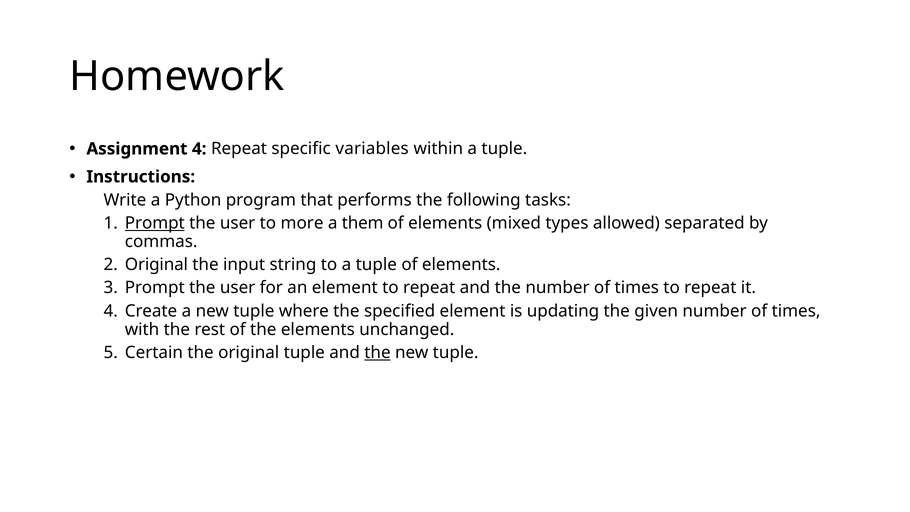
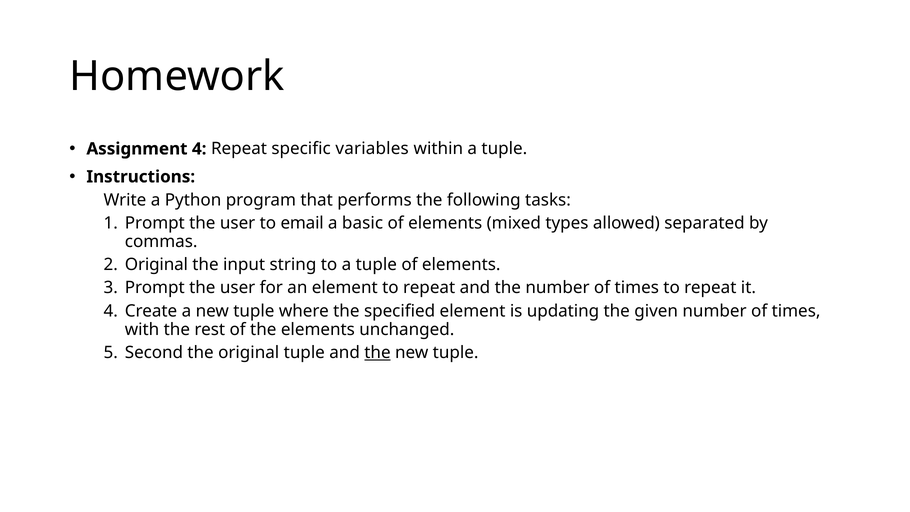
Prompt underline: present -> none (155, 223)
more: more -> email (302, 223)
them: them -> basic (363, 223)
Certain: Certain -> Second (154, 353)
